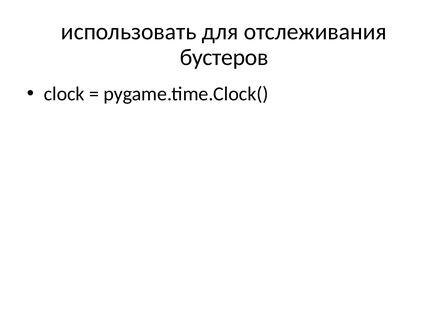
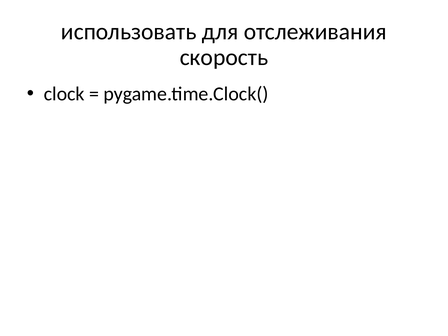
бустеров: бустеров -> скорость (224, 57)
